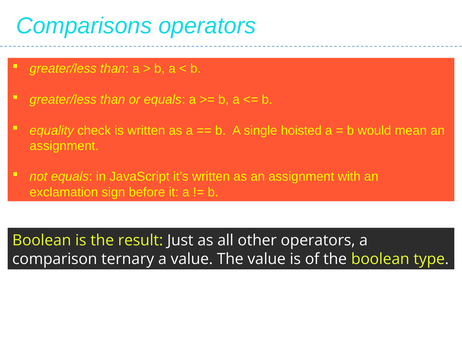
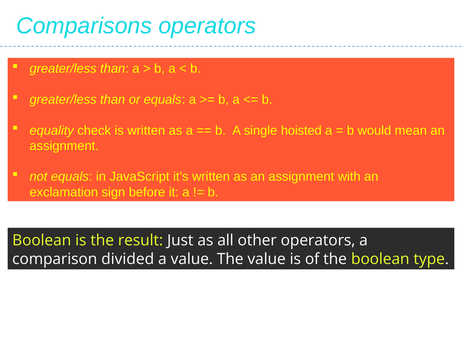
ternary: ternary -> divided (128, 259)
